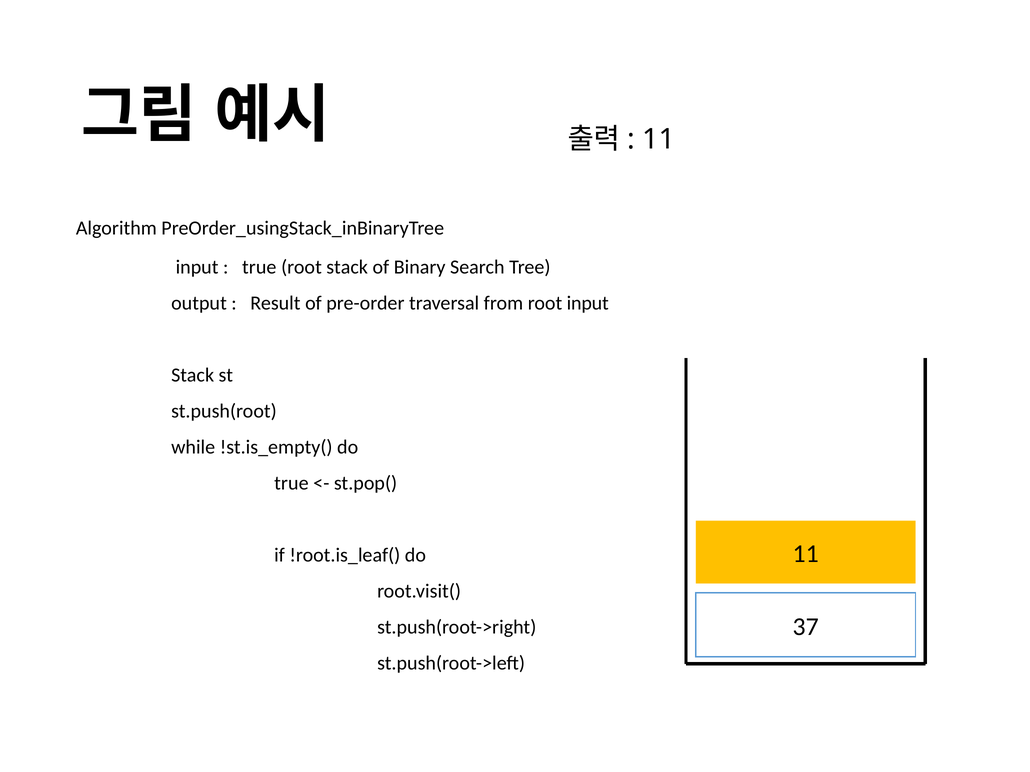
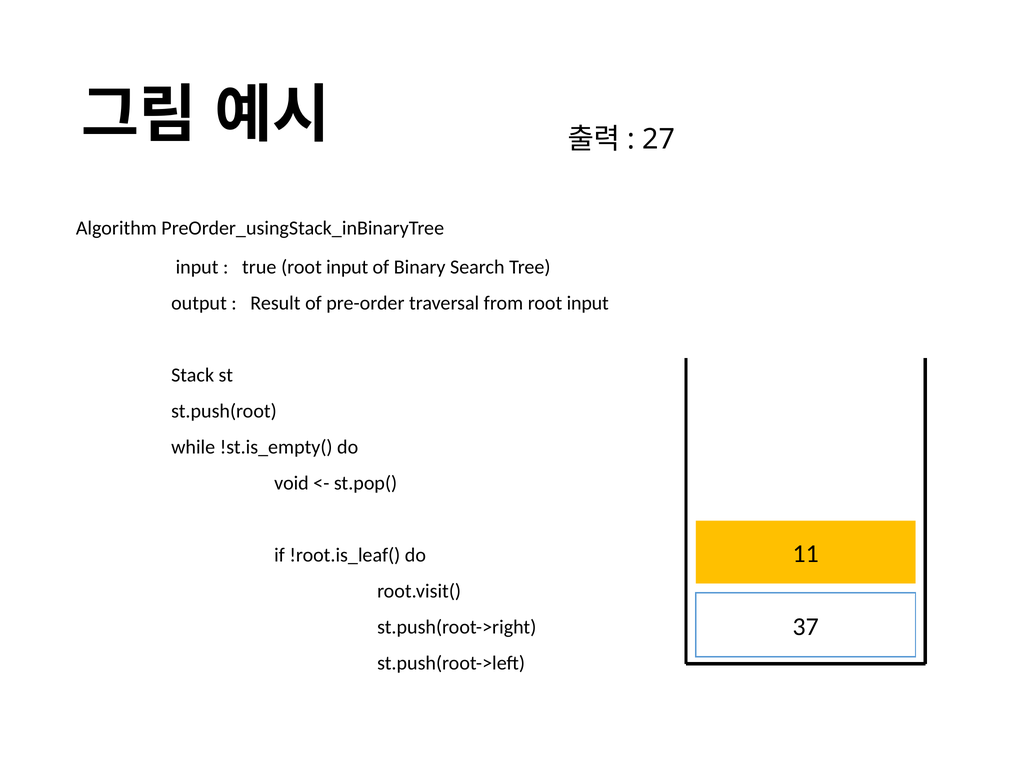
11: 11 -> 27 (659, 139)
stack: stack -> input (347, 267)
true: true -> void (291, 483)
